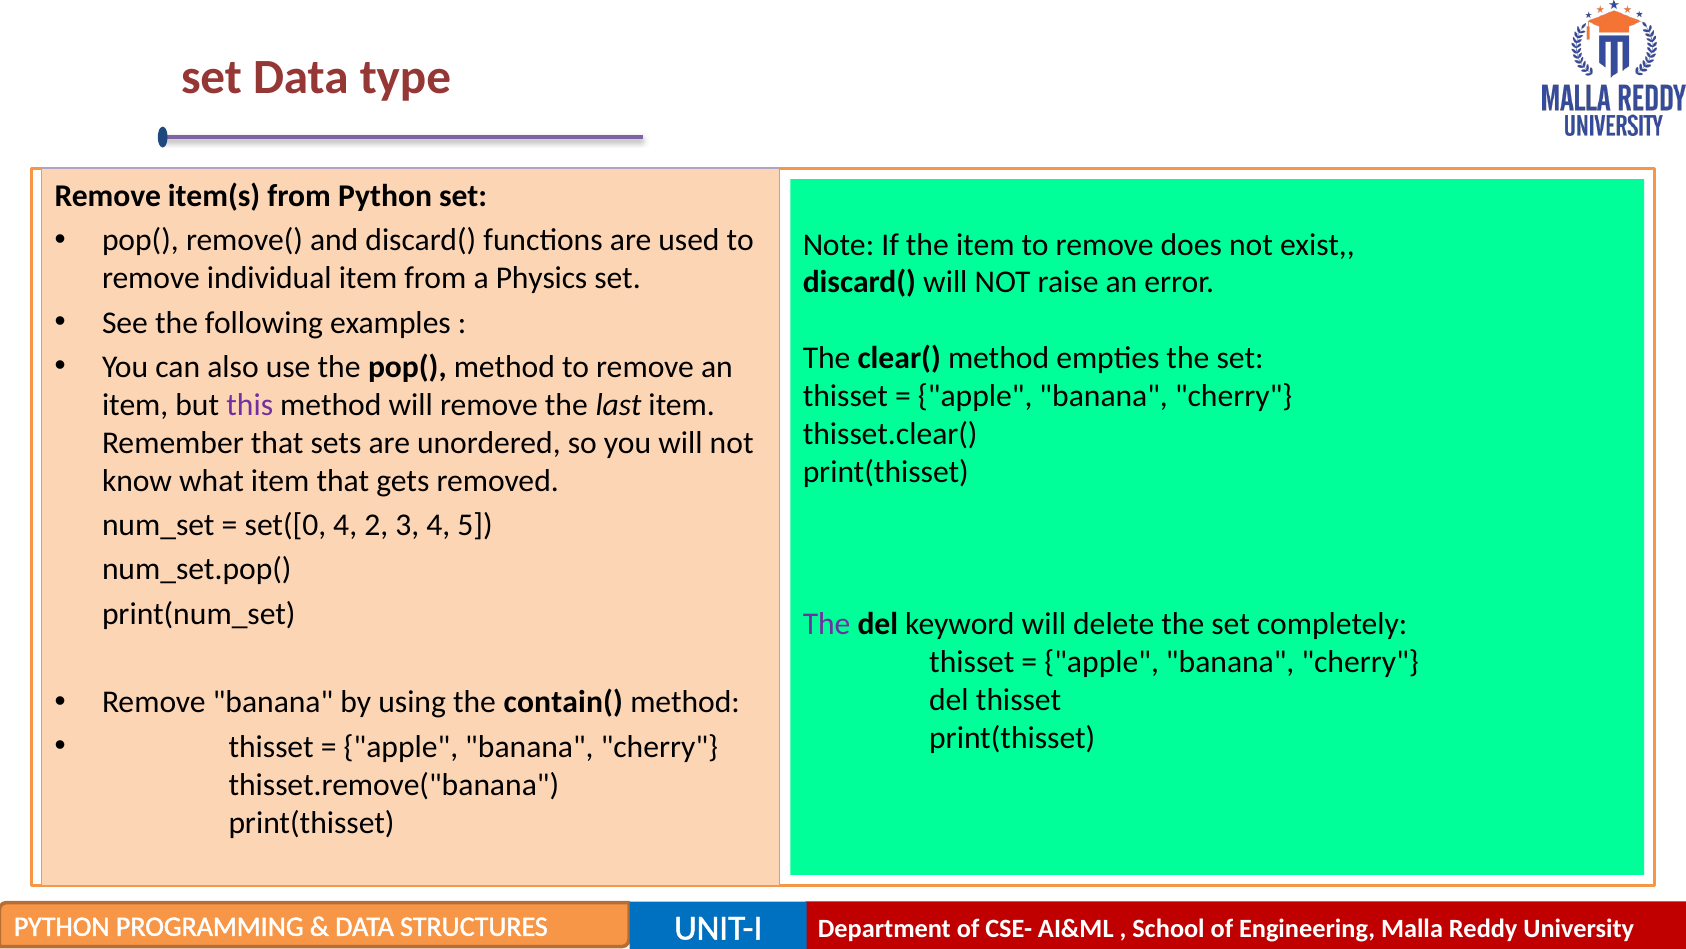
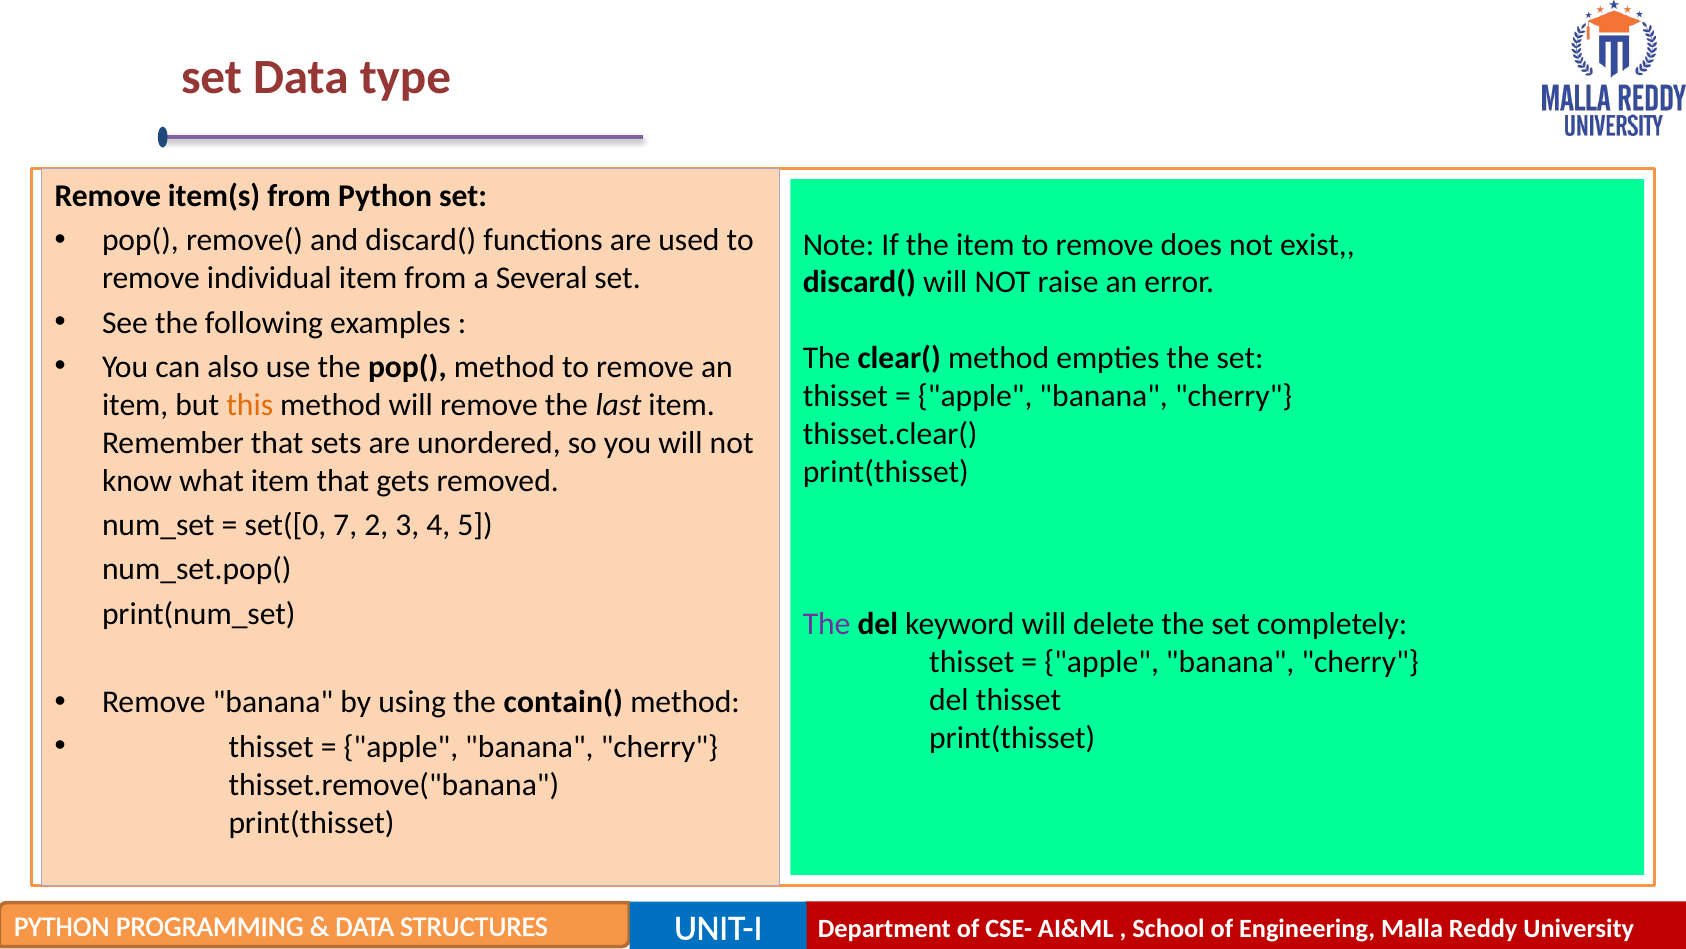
Physics: Physics -> Several (542, 278)
this colour: purple -> orange (250, 405)
set([0 4: 4 -> 7 (345, 525)
